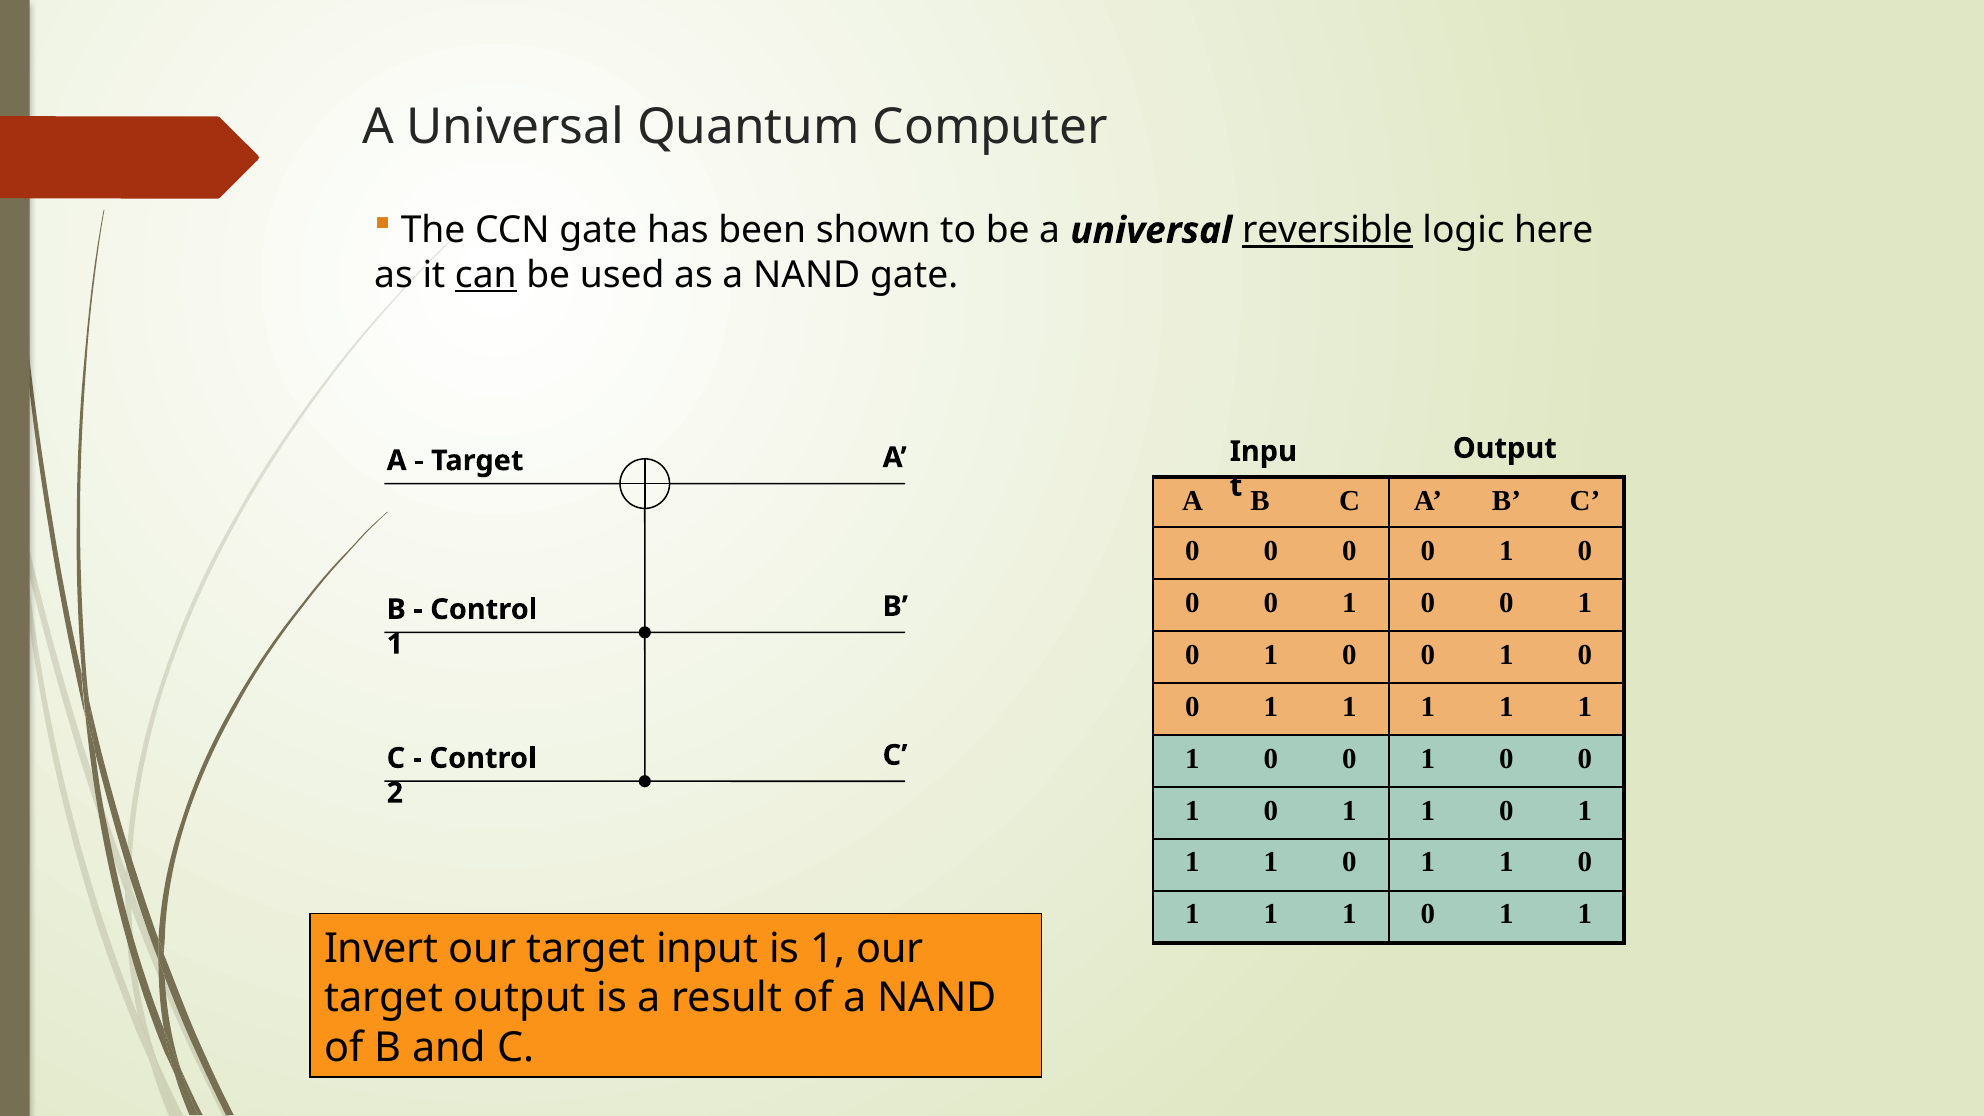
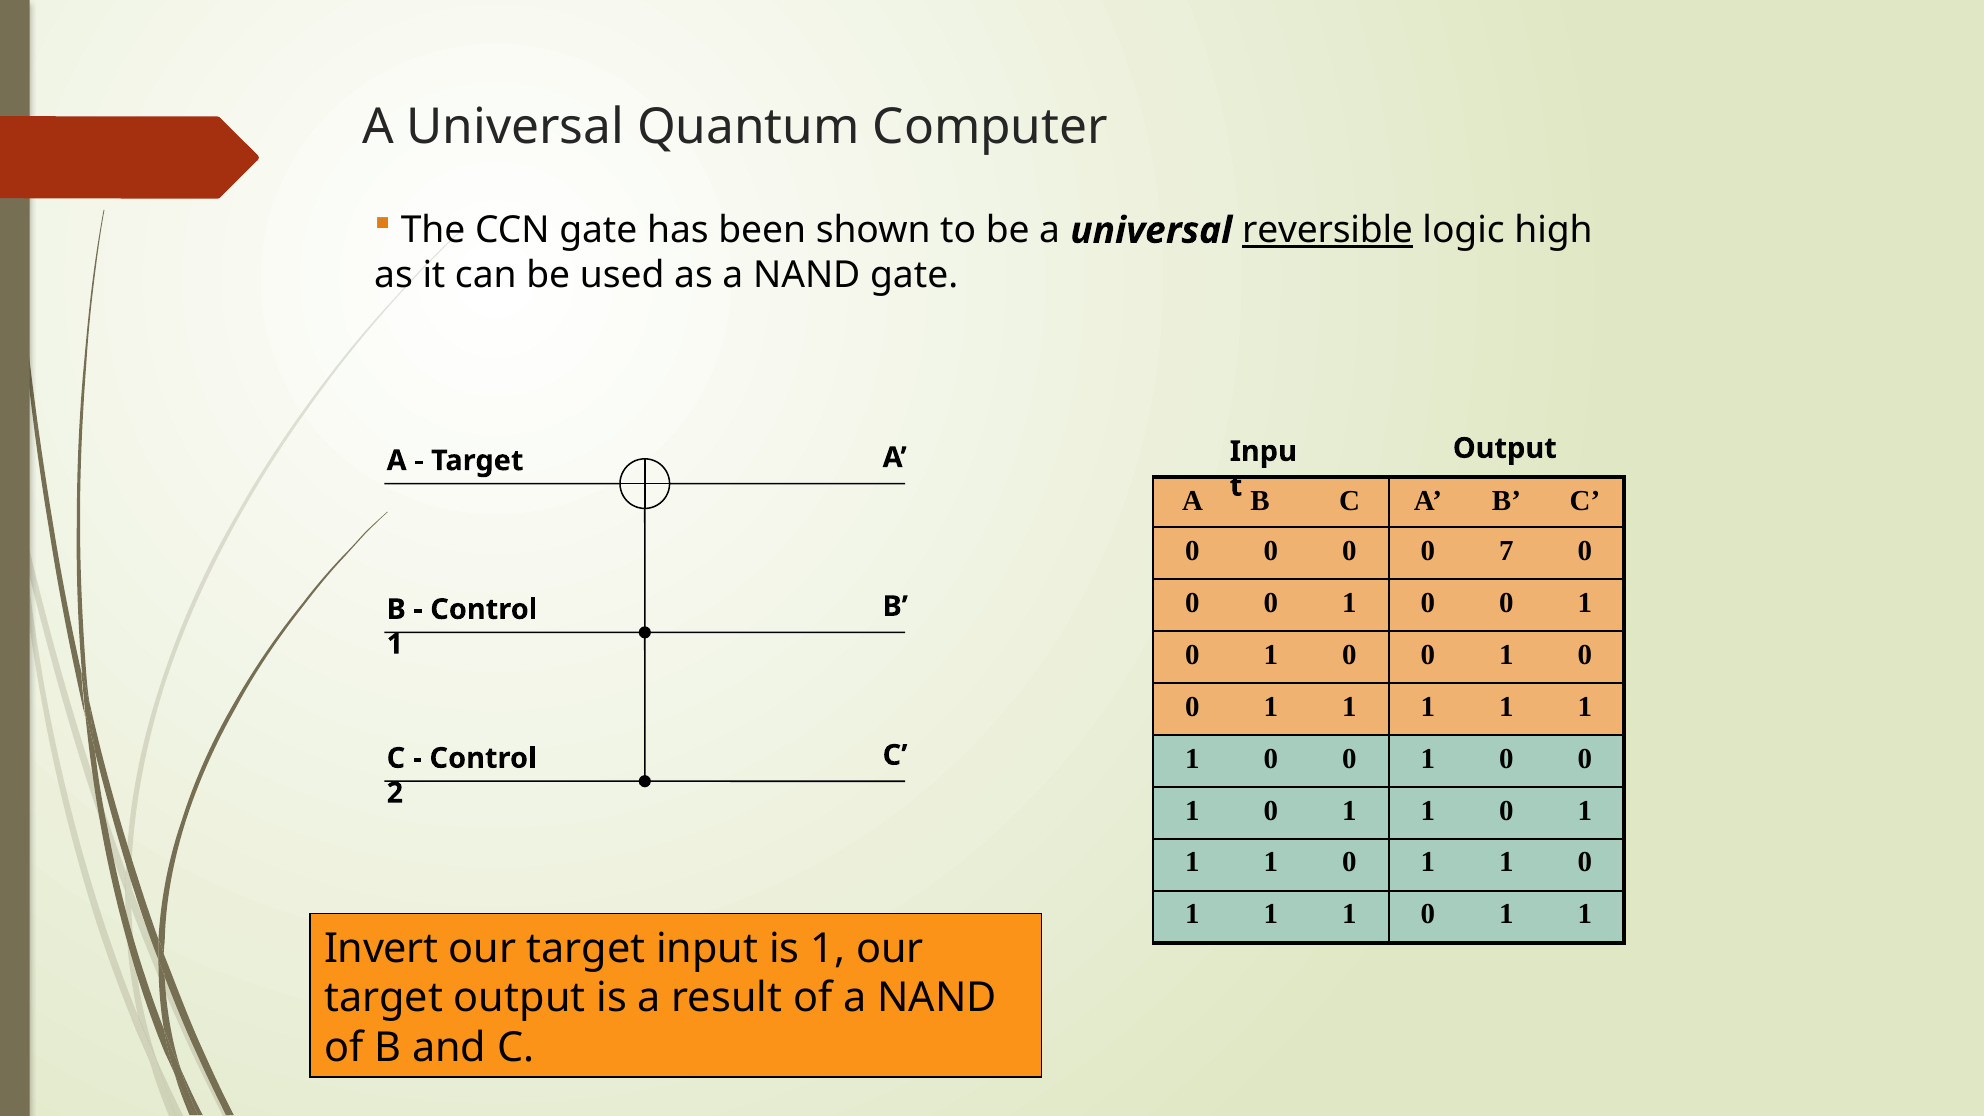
here: here -> high (1554, 231)
can underline: present -> none (486, 275)
1: 1 -> 7 (1506, 550)
